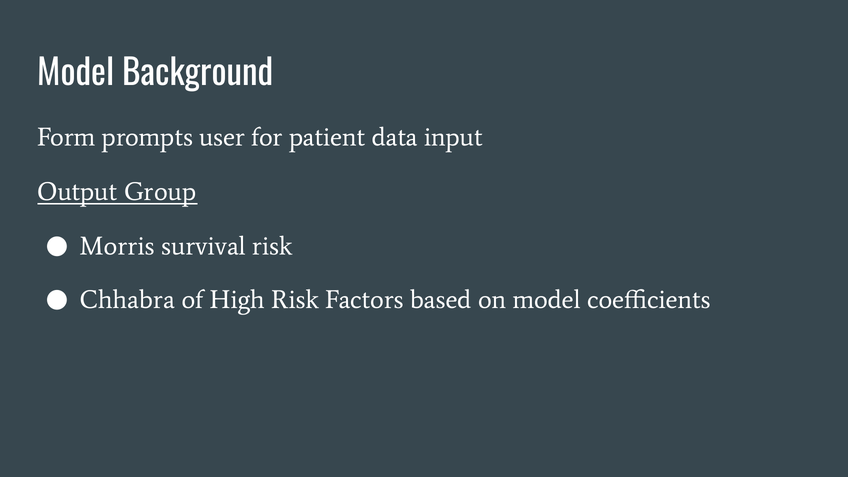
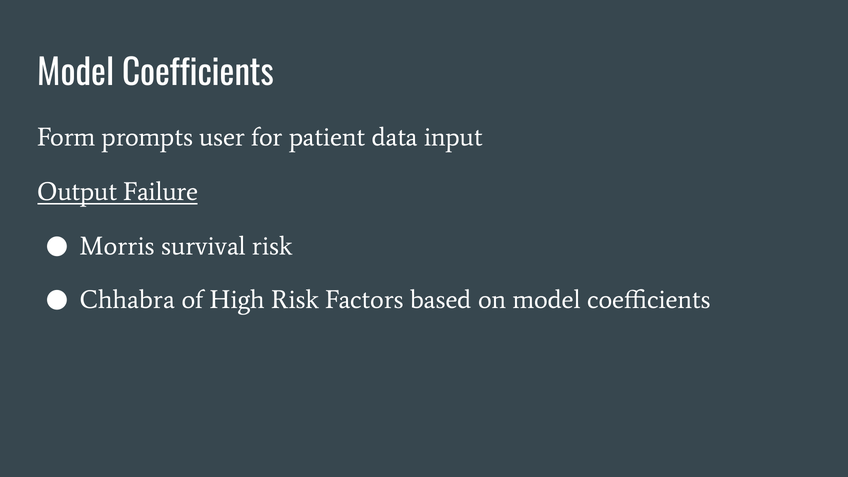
Background: Background -> Coefficients (198, 73)
Group: Group -> Failure (161, 192)
